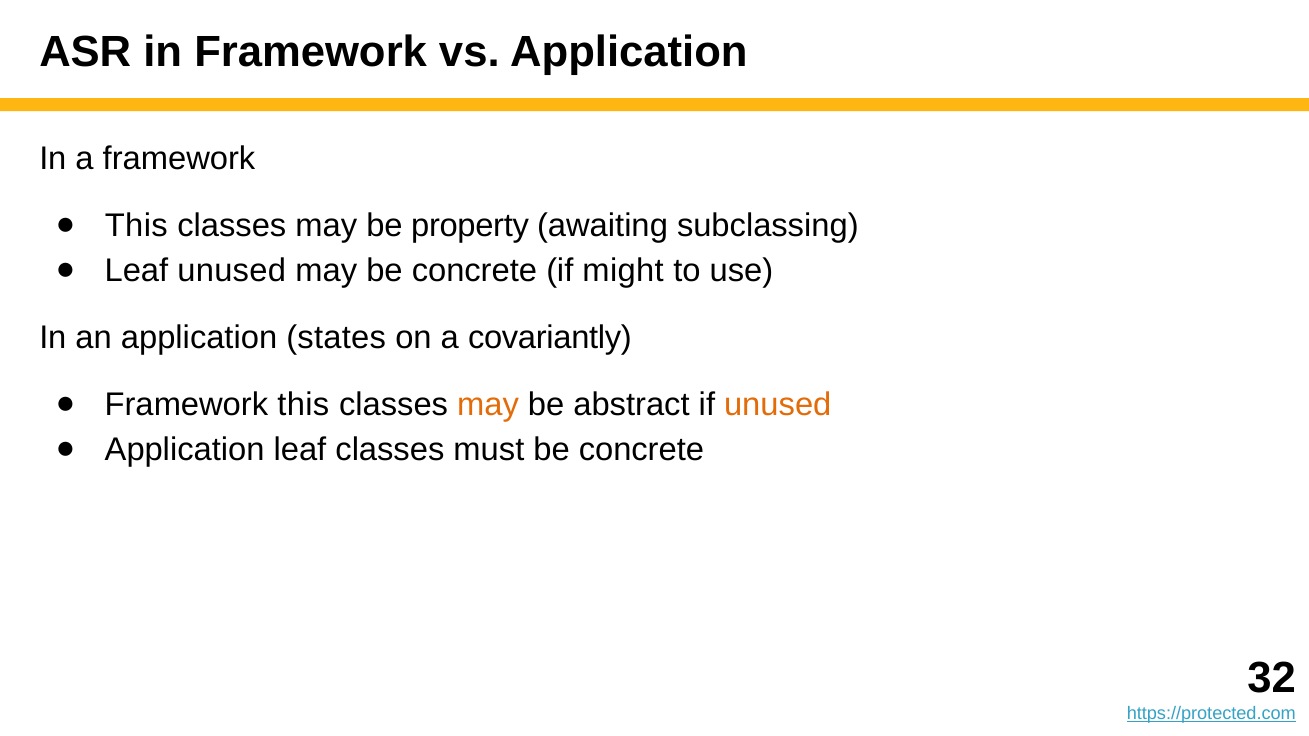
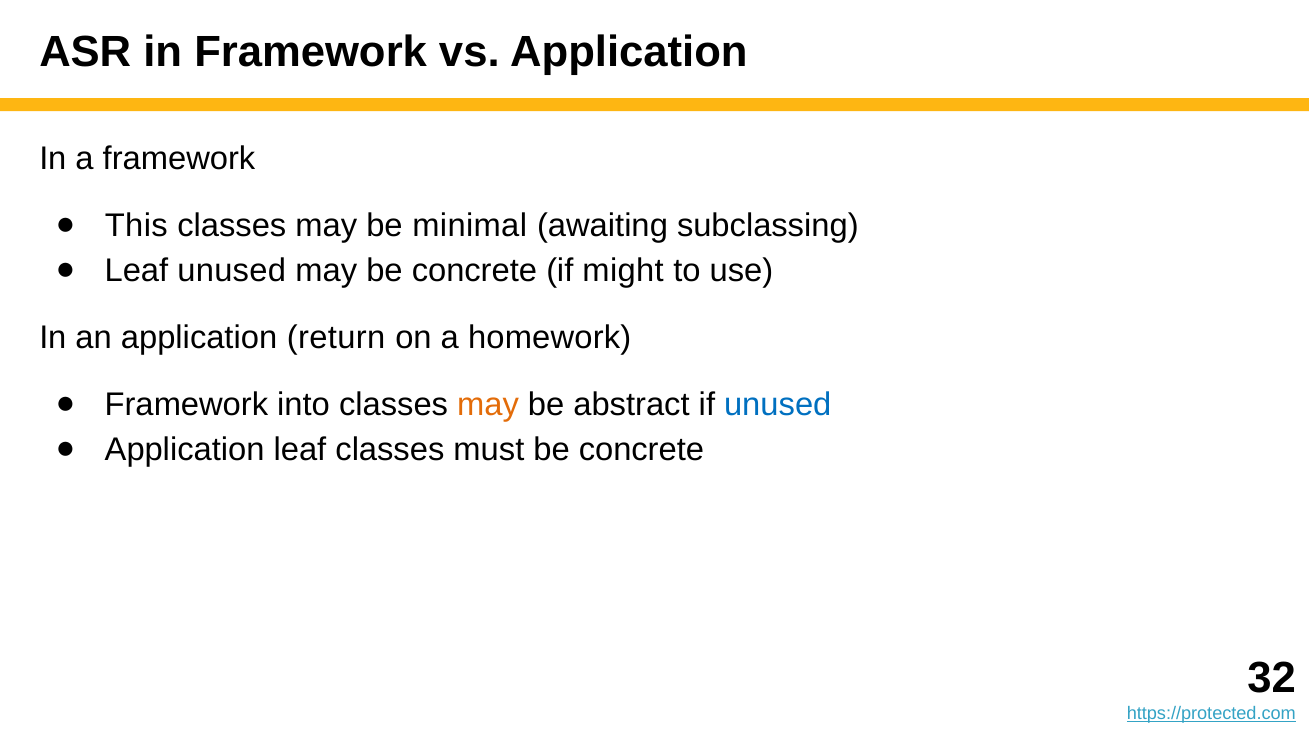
property: property -> minimal (470, 226)
states: states -> return (336, 338)
covariantly: covariantly -> homework (550, 338)
Framework this: this -> into (304, 405)
unused colour: orange -> blue (778, 405)
